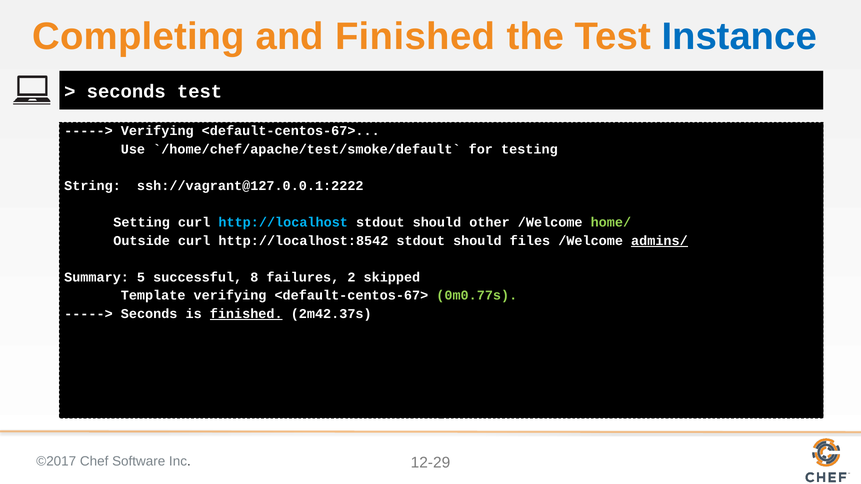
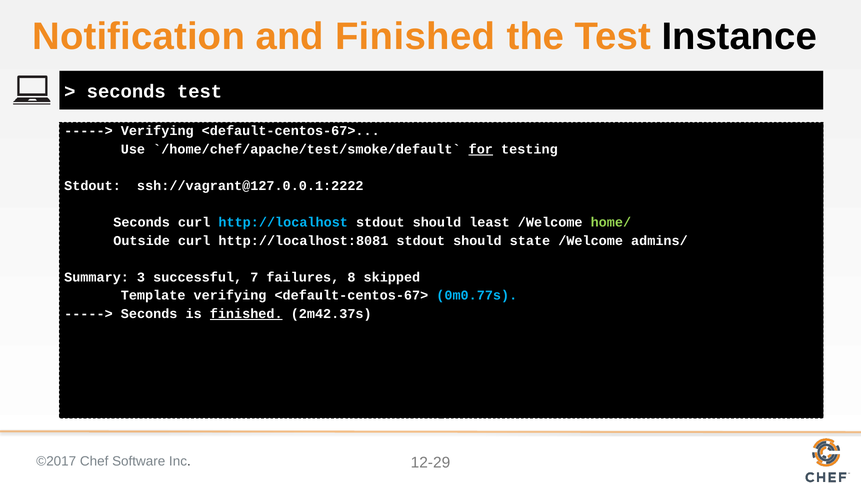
Completing: Completing -> Notification (139, 37)
Instance colour: blue -> black (739, 37)
for underline: none -> present (481, 149)
String: String -> Stdout (93, 186)
Setting: Setting -> Seconds (142, 222)
other: other -> least (490, 222)
http://localhost:8542: http://localhost:8542 -> http://localhost:8081 (303, 241)
files: files -> state (530, 241)
admins/ underline: present -> none (659, 241)
5: 5 -> 3 (141, 277)
8: 8 -> 7 (254, 277)
2: 2 -> 8 (351, 277)
0m0.77s colour: light green -> light blue (477, 296)
